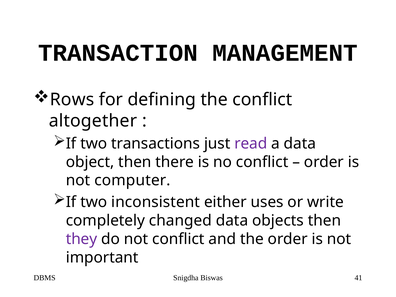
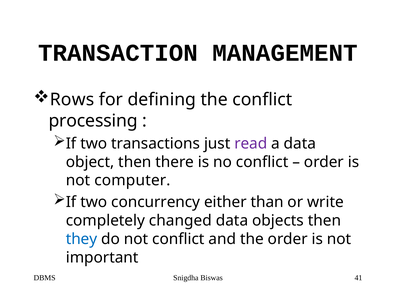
altogether: altogether -> processing (93, 121)
inconsistent: inconsistent -> concurrency (156, 202)
uses: uses -> than (267, 202)
they colour: purple -> blue (82, 239)
